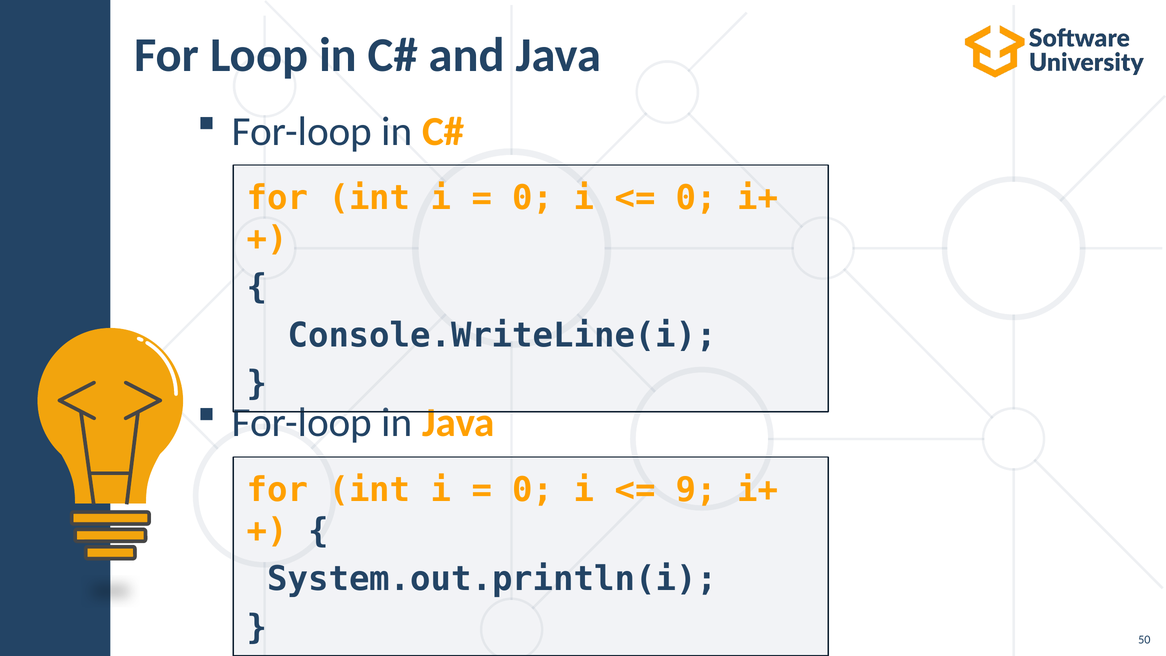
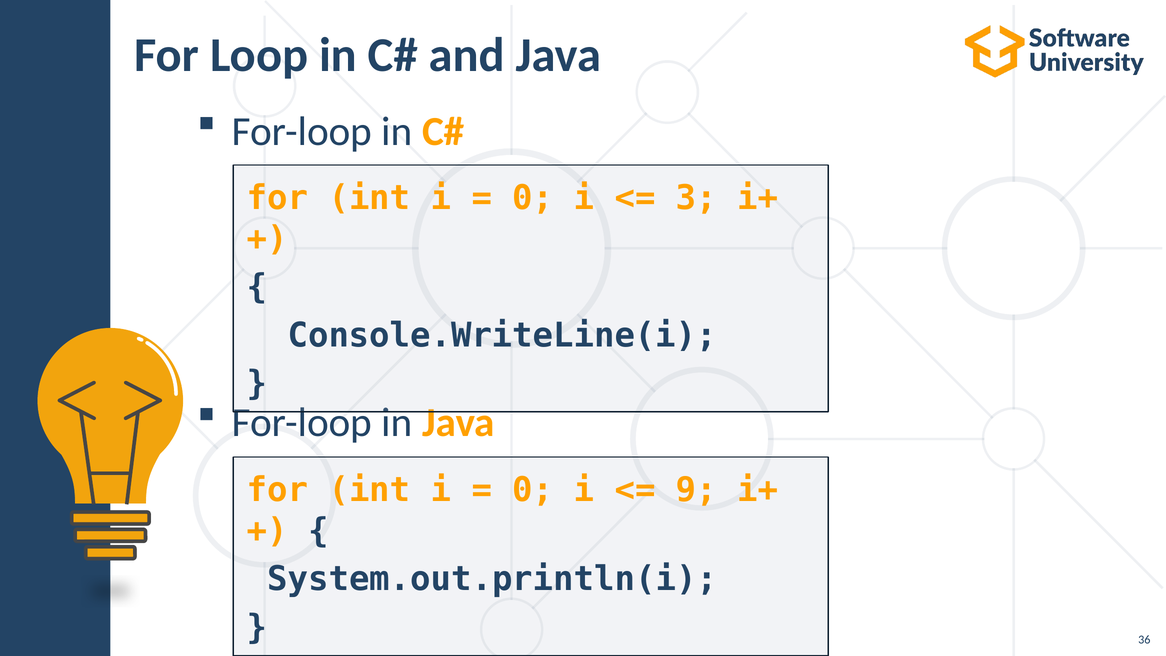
0: 0 -> 3 (696, 198)
50: 50 -> 36 (1144, 640)
